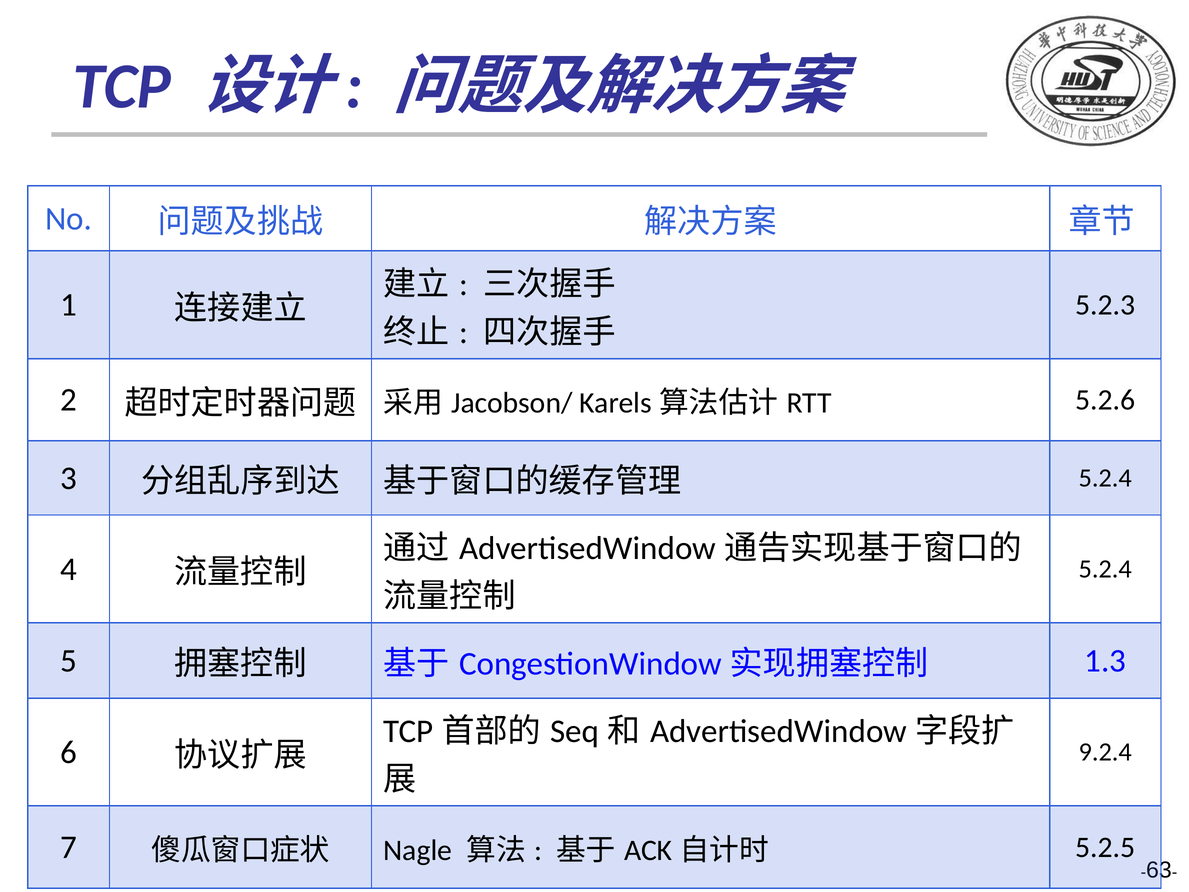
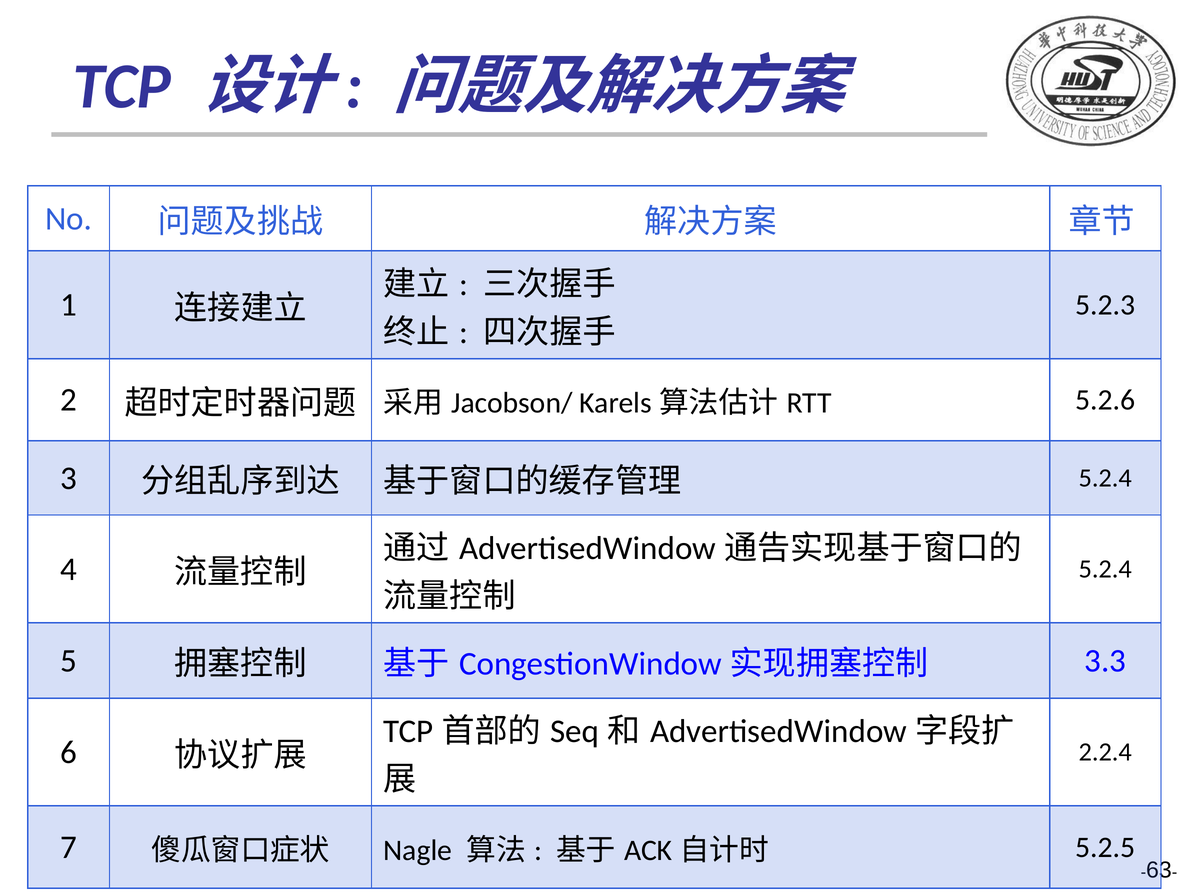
1.3: 1.3 -> 3.3 (1105, 661)
9.2.4: 9.2.4 -> 2.2.4 (1105, 752)
